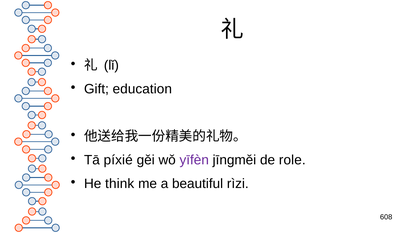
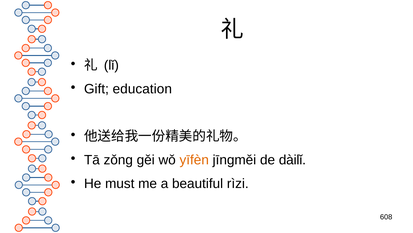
píxié: píxié -> zǒng (118, 160)
yīfèn colour: purple -> orange (194, 160)
role: role -> dàilǐ (292, 160)
think: think -> must (120, 183)
